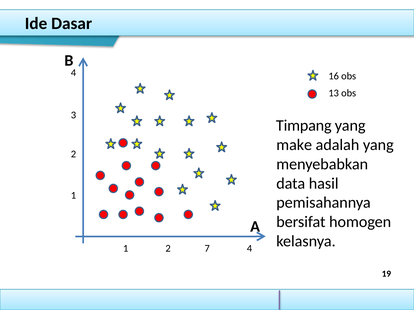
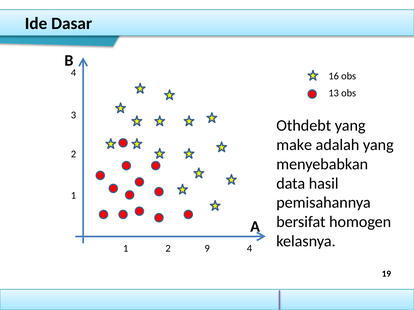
Timpang: Timpang -> Othdebt (304, 126)
7: 7 -> 9 (207, 249)
